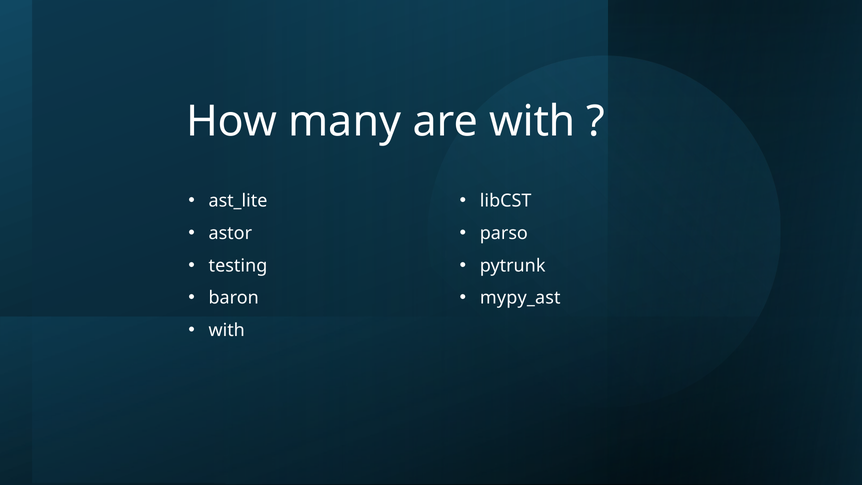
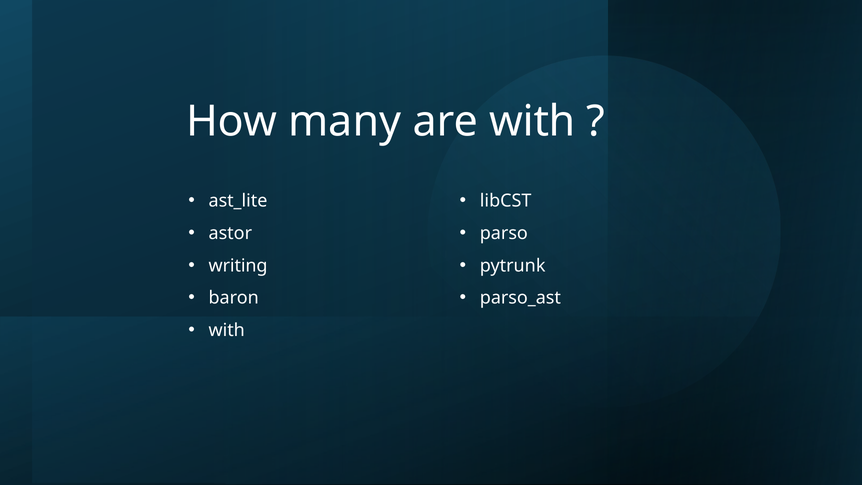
testing: testing -> writing (238, 266)
mypy_ast: mypy_ast -> parso_ast (520, 298)
